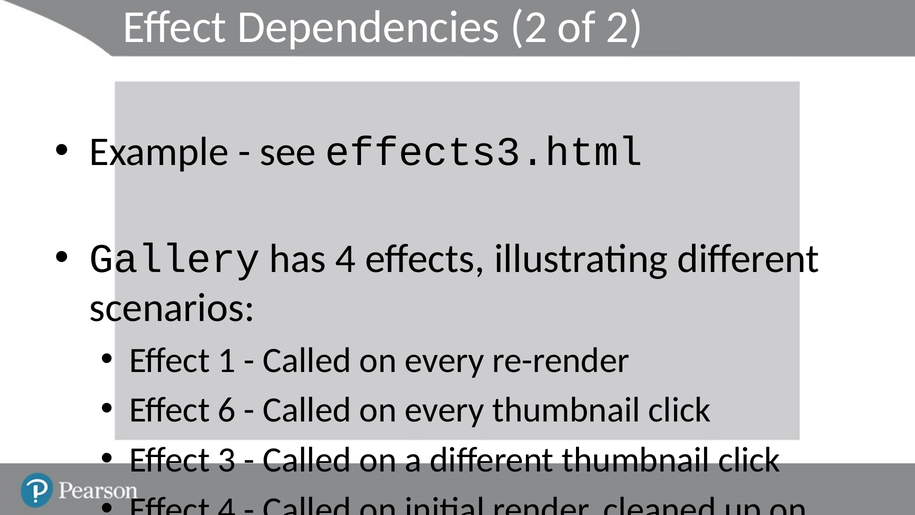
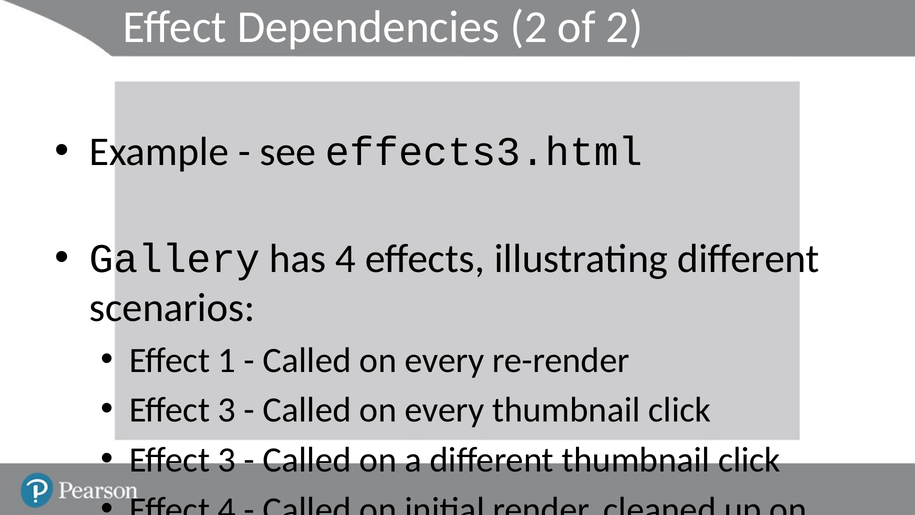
6: 6 -> 3 (227, 410)
